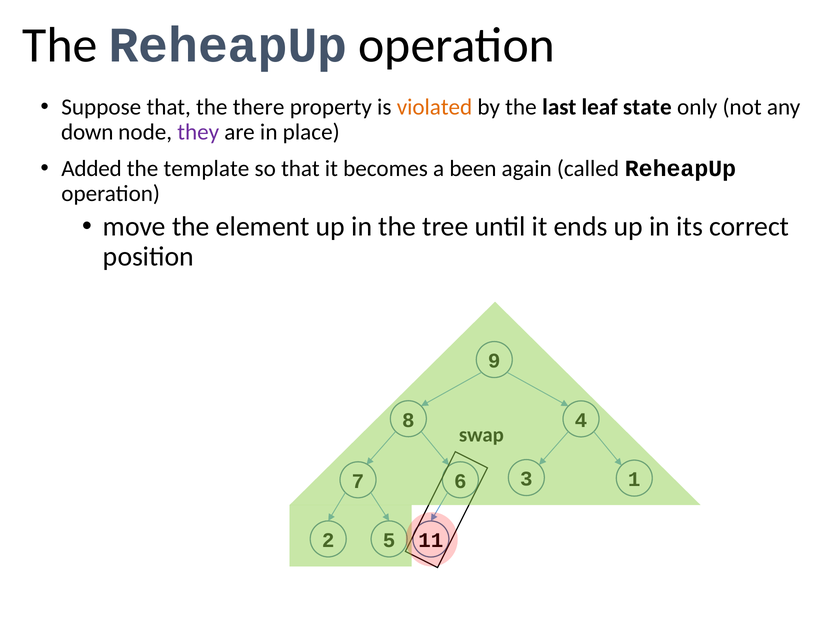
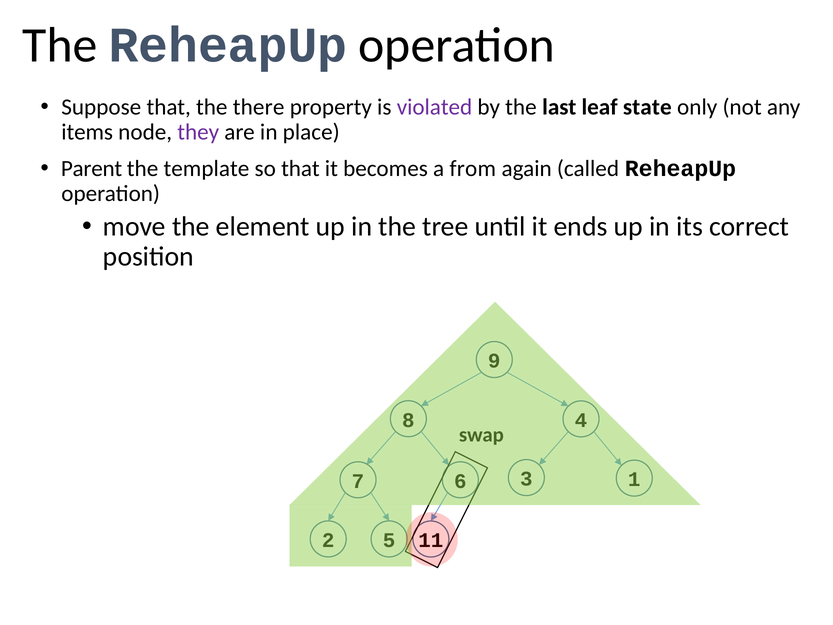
violated colour: orange -> purple (434, 107)
down: down -> items (87, 132)
Added: Added -> Parent (92, 168)
been: been -> from (473, 168)
